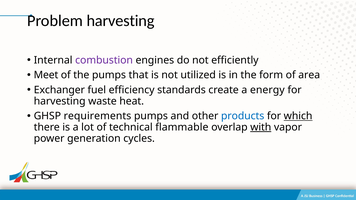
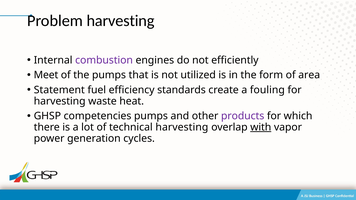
Exchanger: Exchanger -> Statement (59, 90)
energy: energy -> fouling (267, 90)
requirements: requirements -> competencies (98, 116)
products colour: blue -> purple (243, 116)
which underline: present -> none (298, 116)
technical flammable: flammable -> harvesting (182, 127)
